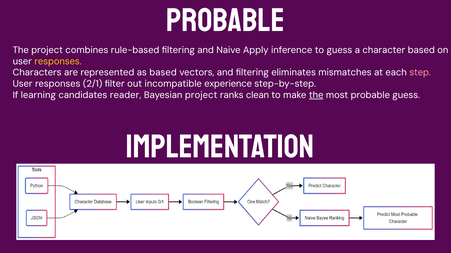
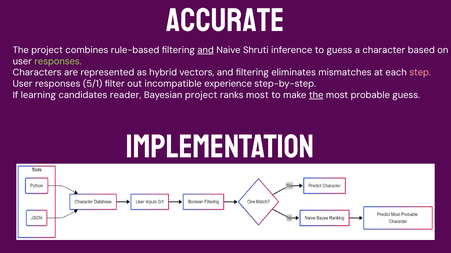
Probable: Probable -> Accurate (225, 20)
and underline: none -> present (206, 50)
Apply: Apply -> Shruti (256, 50)
responses colour: yellow -> light green (58, 61)
as based: based -> hybrid (163, 73)
2/1: 2/1 -> 5/1 (93, 84)
ranks clean: clean -> most (257, 95)
